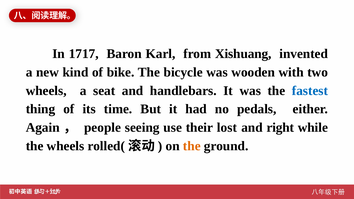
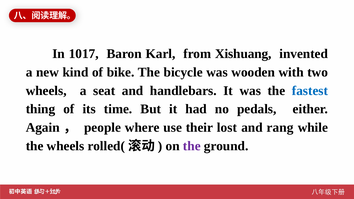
1717: 1717 -> 1017 (84, 54)
seeing: seeing -> where (142, 128)
right: right -> rang (280, 128)
the colour: orange -> purple (192, 146)
